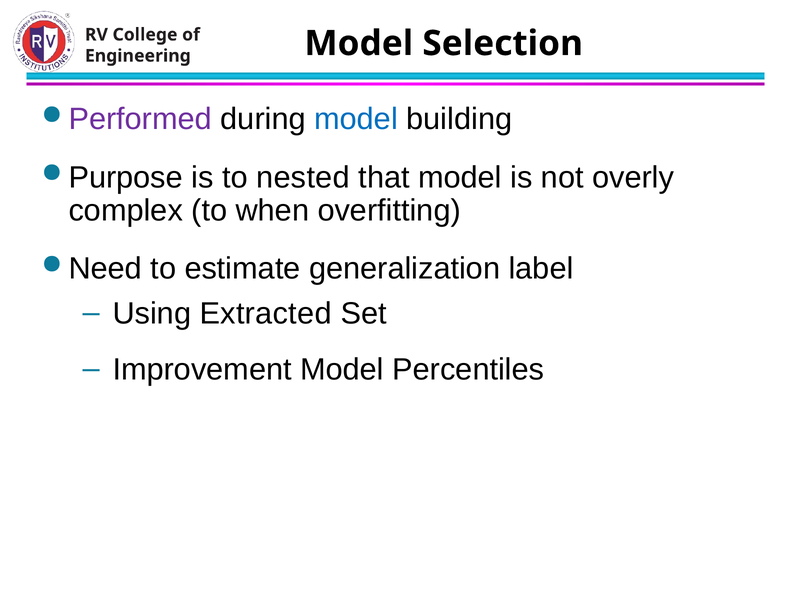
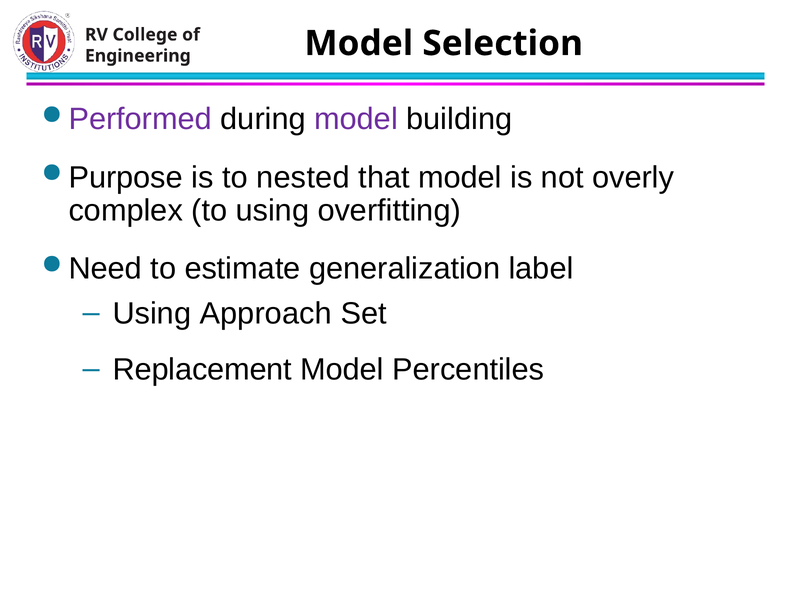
model colour: blue -> purple (356, 119)
to when: when -> using (272, 210)
Extracted: Extracted -> Approach (266, 313)
Improvement: Improvement -> Replacement (202, 369)
